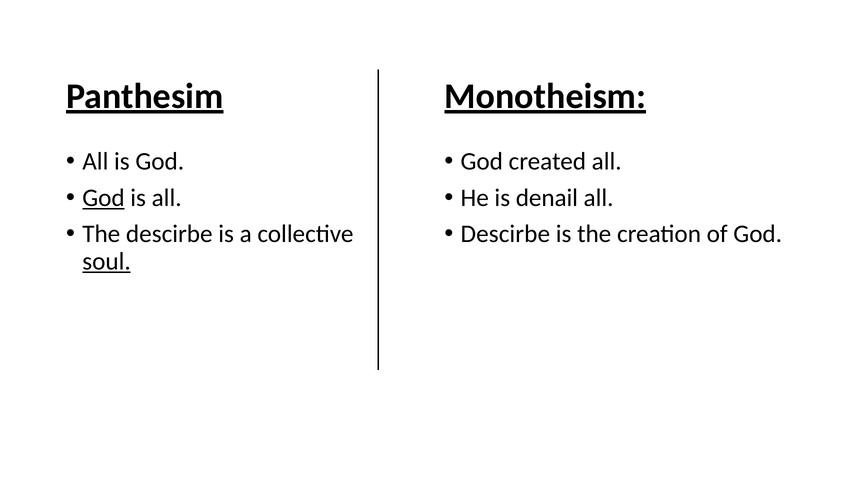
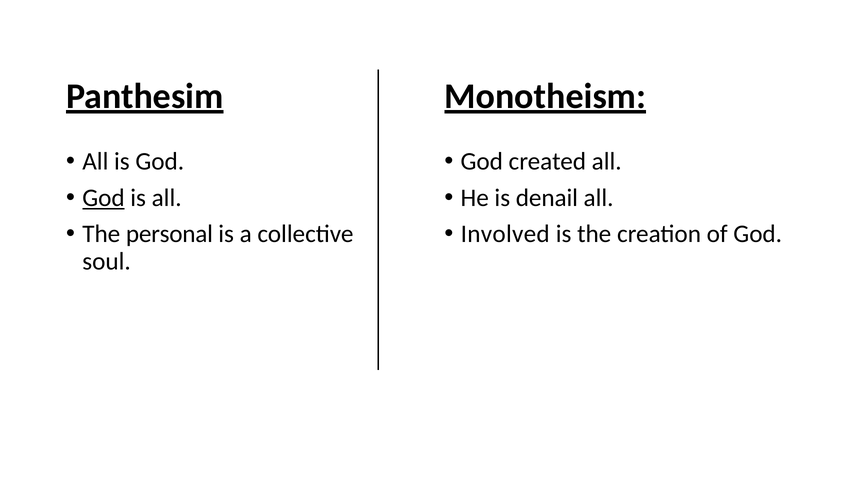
The descirbe: descirbe -> personal (169, 234)
Descirbe: Descirbe -> Involved (505, 234)
soul underline: present -> none (107, 261)
